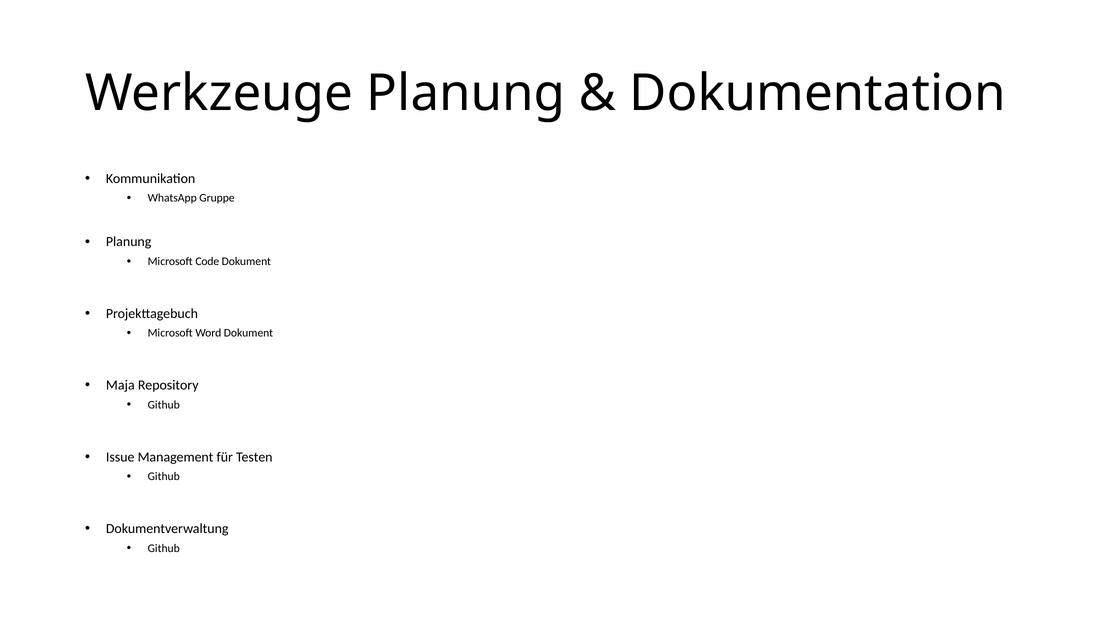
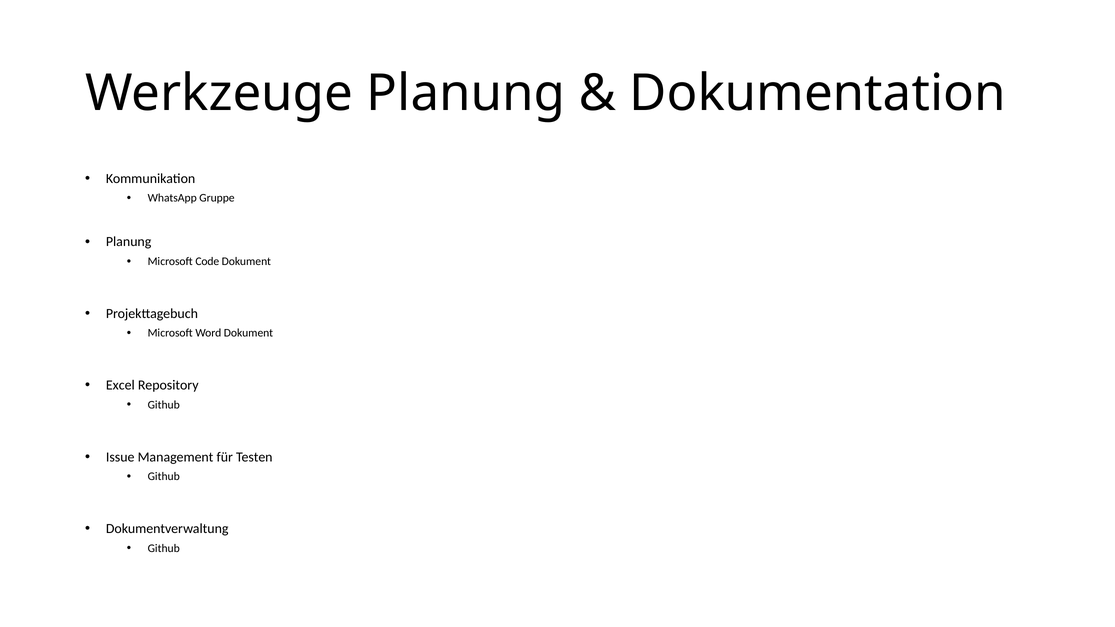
Maja: Maja -> Excel (120, 385)
